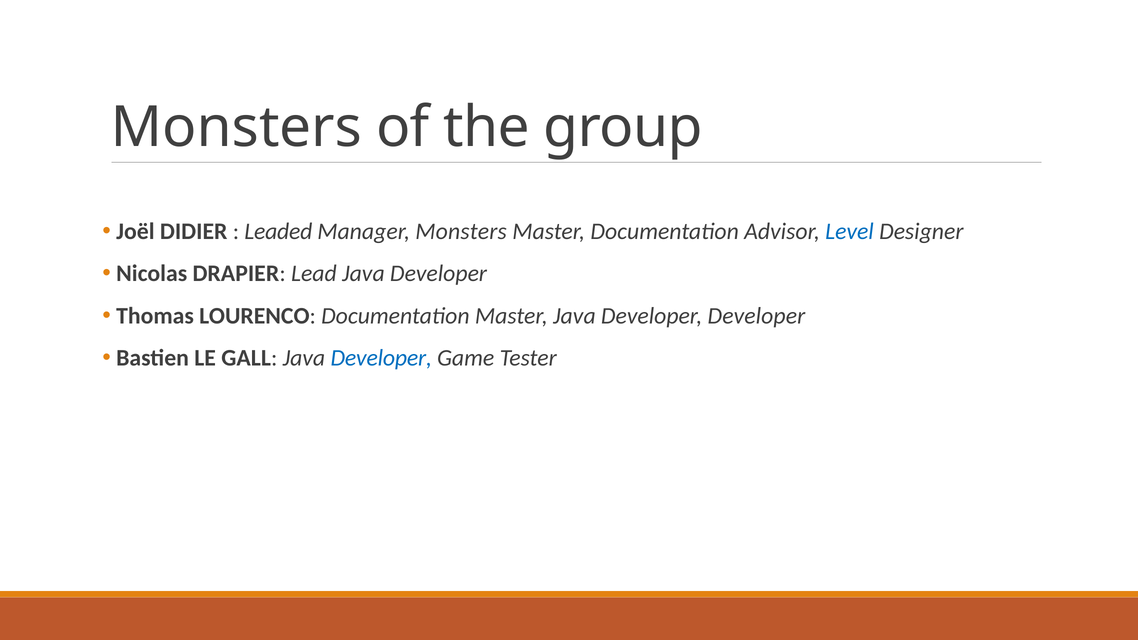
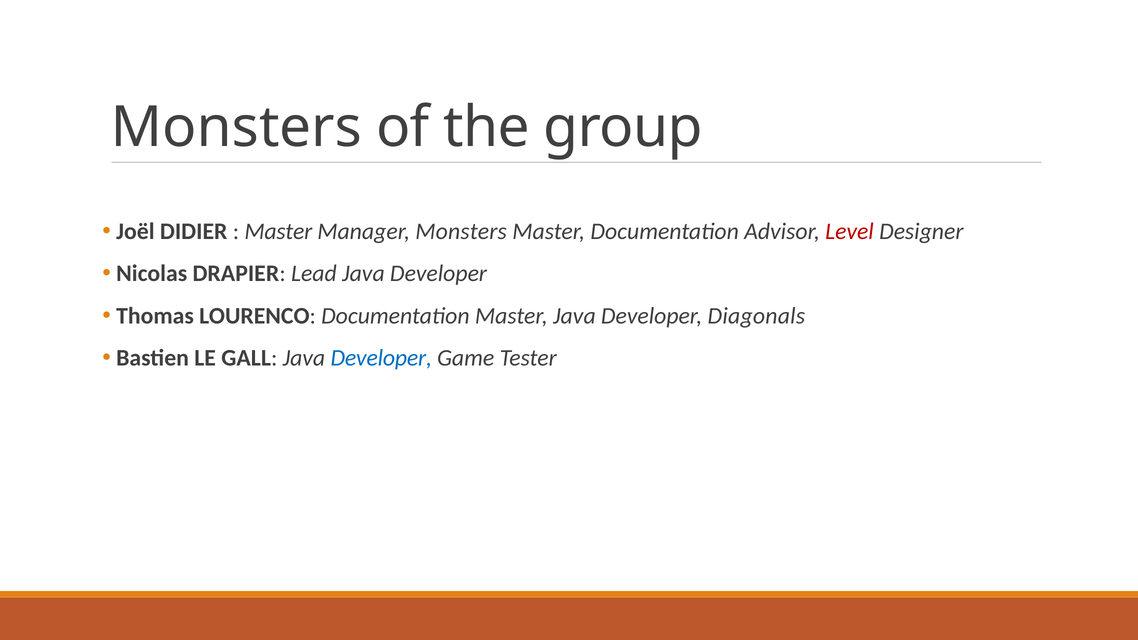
Leaded: Leaded -> Master (278, 231)
Level colour: blue -> red (850, 231)
Developer Developer: Developer -> Diagonals (756, 316)
